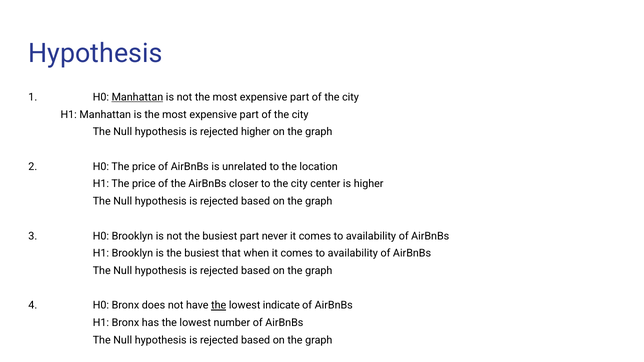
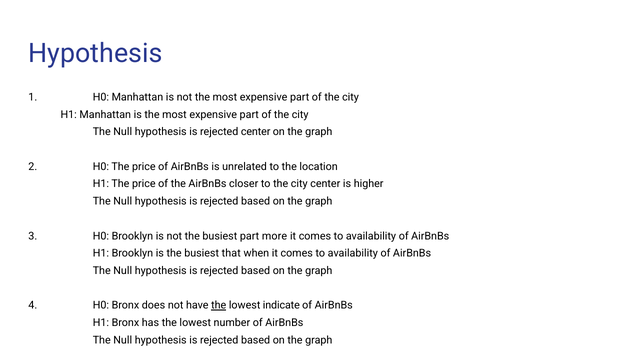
Manhattan underline: present -> none (137, 97)
rejected higher: higher -> center (256, 132)
never: never -> more (275, 236)
